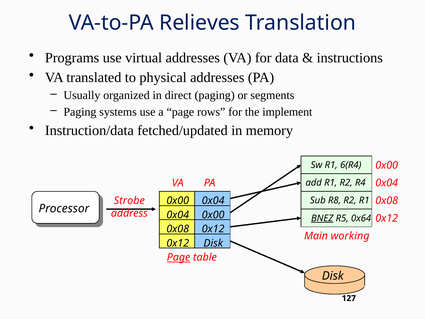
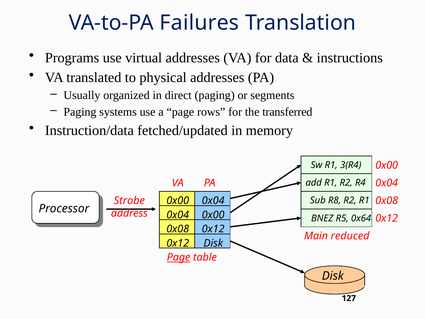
Relieves: Relieves -> Failures (199, 23)
implement: implement -> transferred (287, 112)
6(R4: 6(R4 -> 3(R4 (351, 165)
BNEZ underline: present -> none (322, 218)
working: working -> reduced (350, 236)
